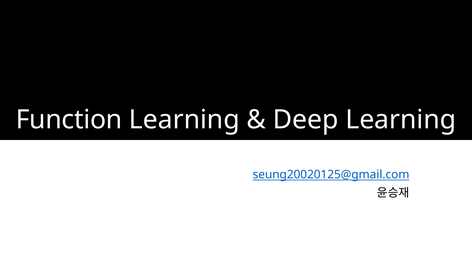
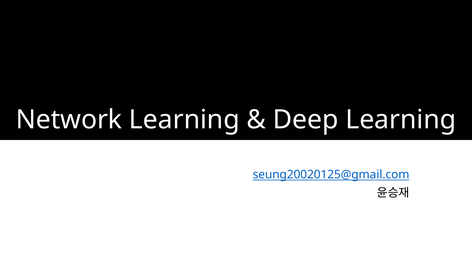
Function: Function -> Network (69, 120)
